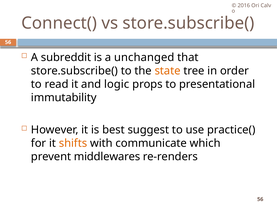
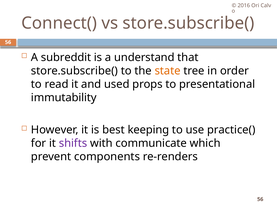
unchanged: unchanged -> understand (144, 57)
logic: logic -> used (117, 84)
suggest: suggest -> keeping (148, 130)
shifts colour: orange -> purple (73, 143)
middlewares: middlewares -> components (107, 156)
